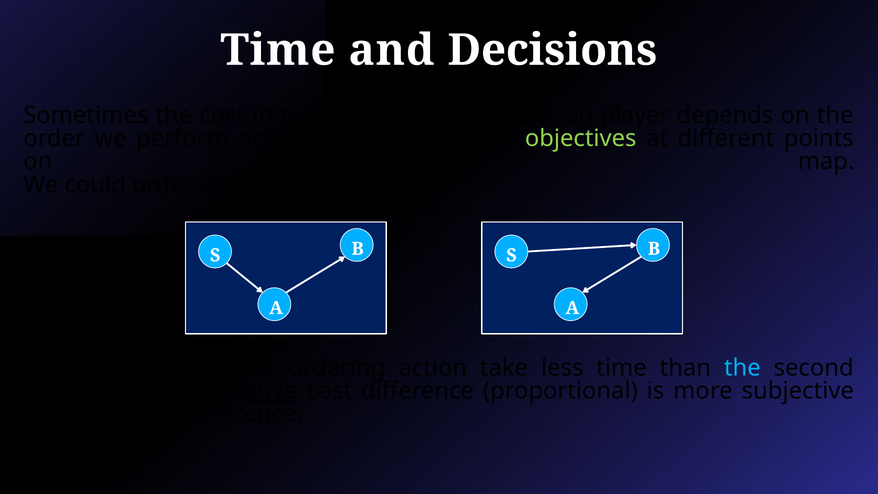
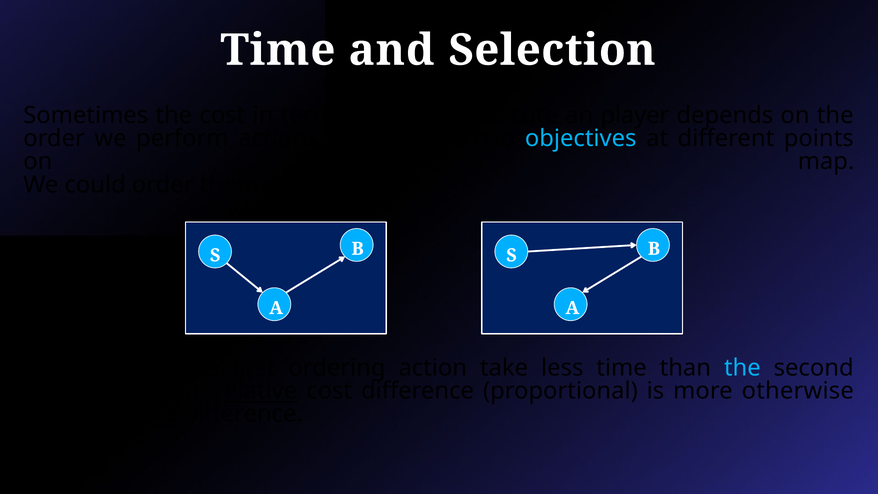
Decisions: Decisions -> Selection (552, 50)
objectives colour: light green -> light blue (581, 138)
subjective: subjective -> otherwise (798, 391)
